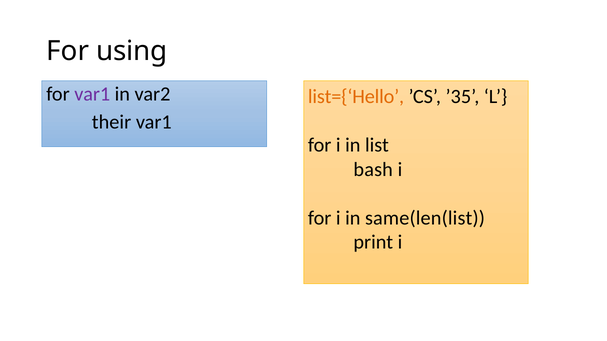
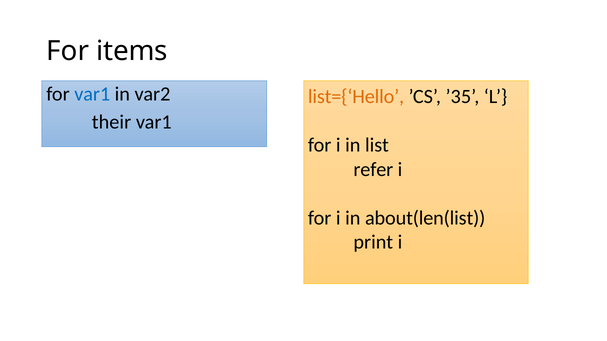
using: using -> items (132, 51)
var1 colour: purple -> blue (92, 94)
bash: bash -> refer (373, 170)
same(len(list: same(len(list -> about(len(list (425, 218)
